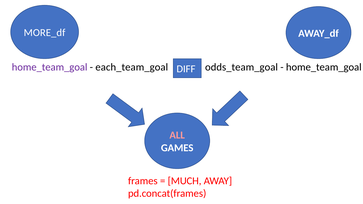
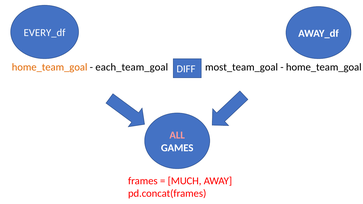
MORE_df: MORE_df -> EVERY_df (45, 33)
home_team_goal colour: purple -> orange (50, 67)
odds_team_goal: odds_team_goal -> most_team_goal (242, 67)
